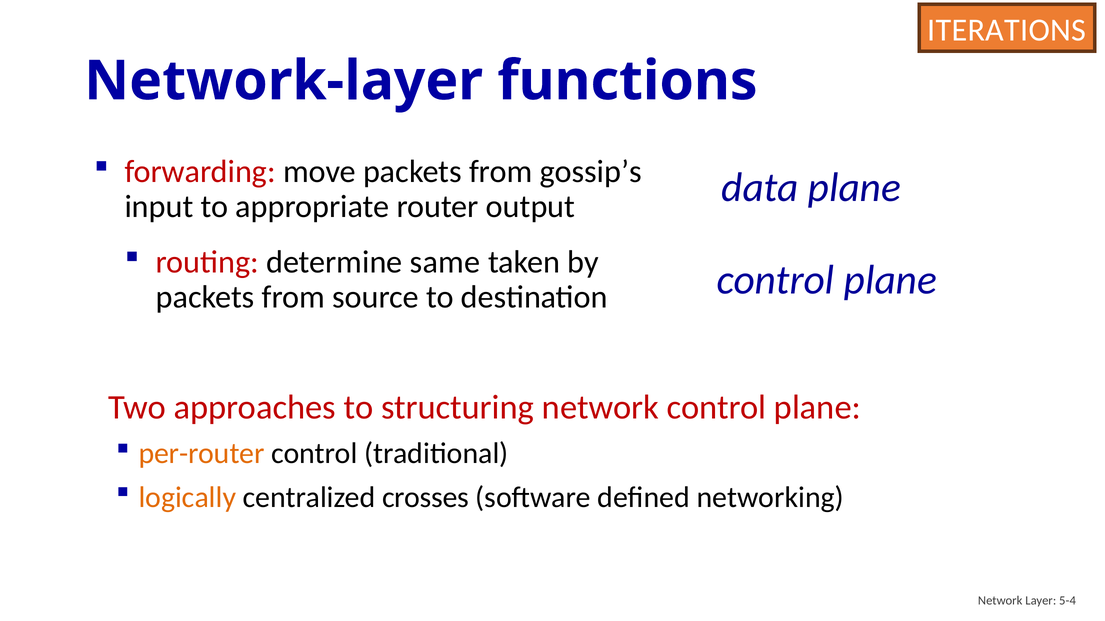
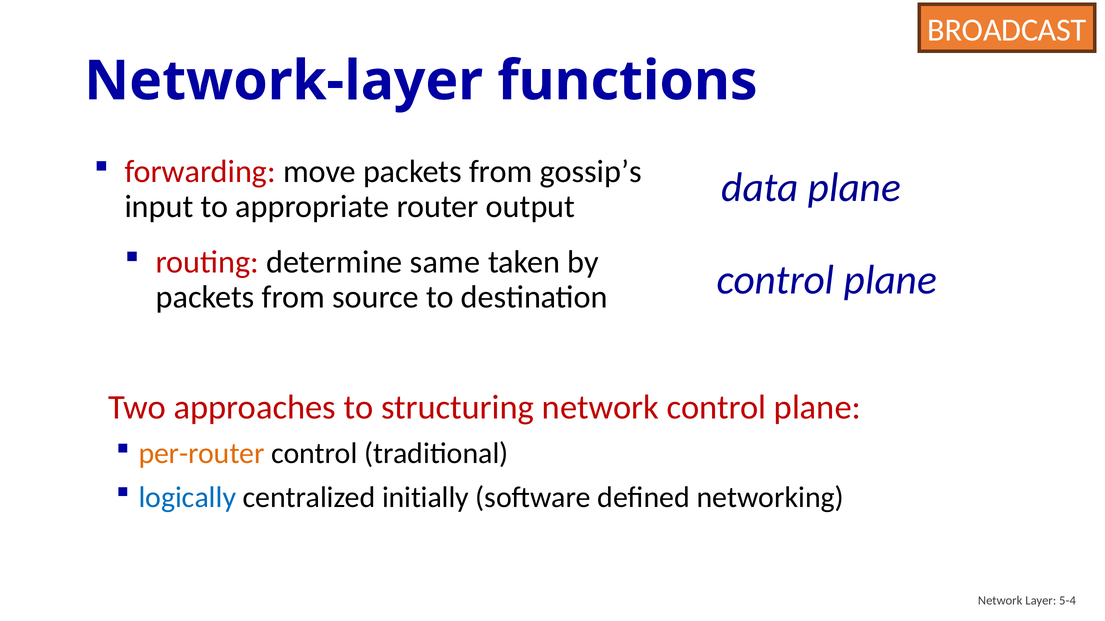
ITERATIONS: ITERATIONS -> BROADCAST (1007, 30)
logically colour: orange -> blue (187, 498)
crosses: crosses -> initially (425, 498)
